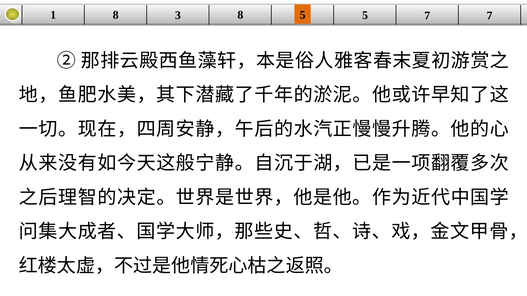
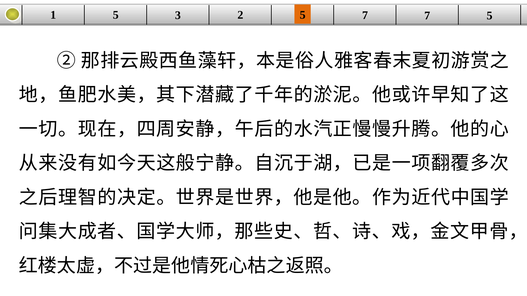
1 8: 8 -> 5 (116, 15)
3 8: 8 -> 2 (240, 15)
5 5: 5 -> 7 (365, 15)
7 7: 7 -> 5 (490, 16)
